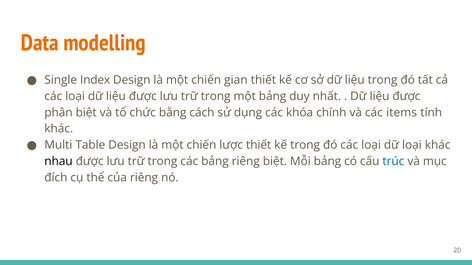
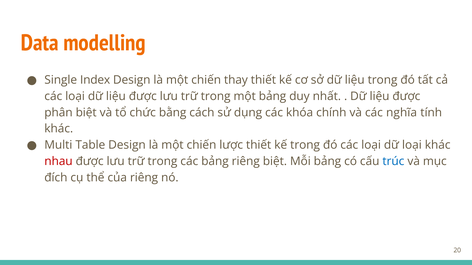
gian: gian -> thay (236, 80)
items: items -> nghĩa (402, 113)
nhau colour: black -> red (59, 162)
